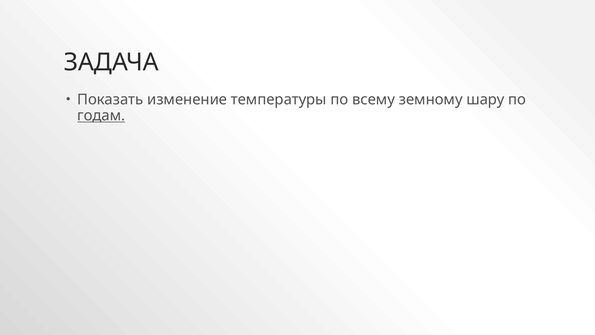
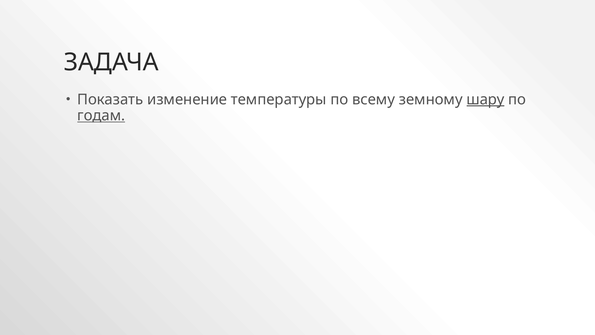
шару underline: none -> present (485, 99)
